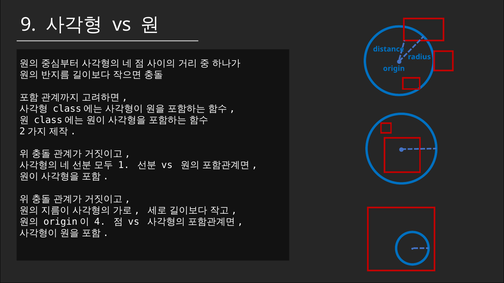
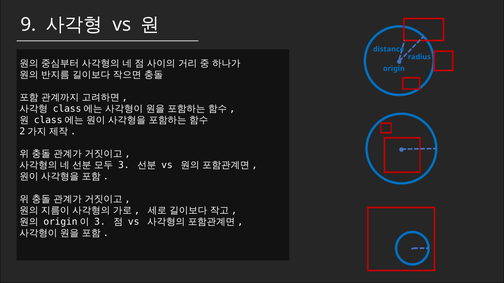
1: 1 -> 3 (124, 165)
4: 4 -> 3 (100, 222)
